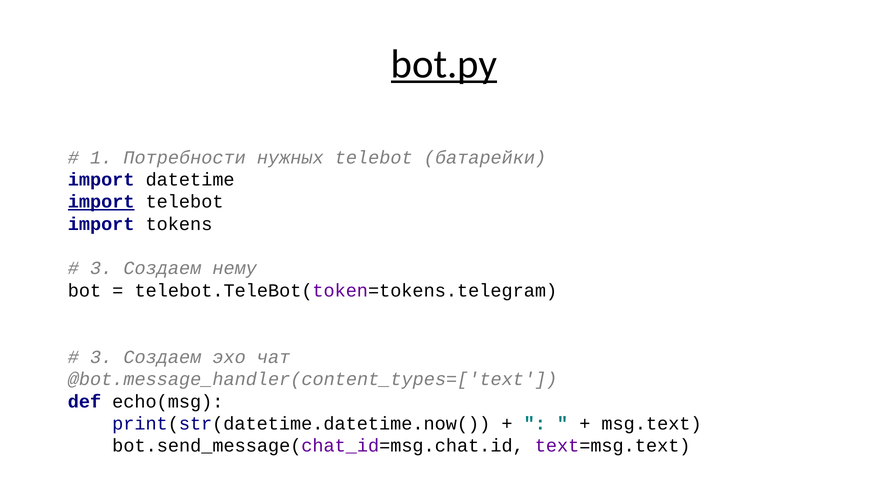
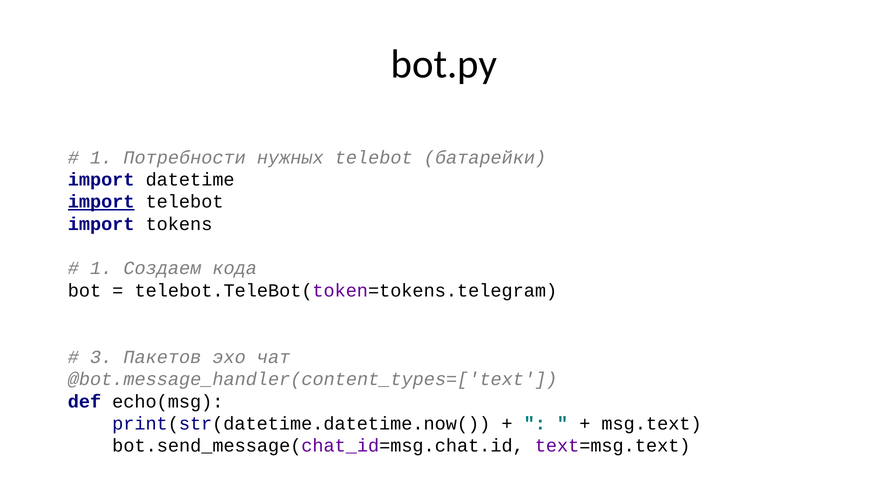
bot.py underline: present -> none (444, 64)
3: 3 -> 1 (101, 269)
нему: нему -> кода (235, 269)
Создаем: Создаем -> Пакетов (162, 357)
